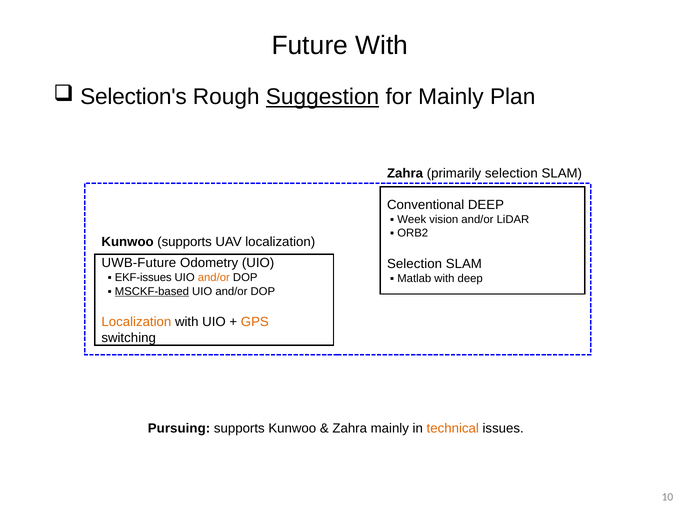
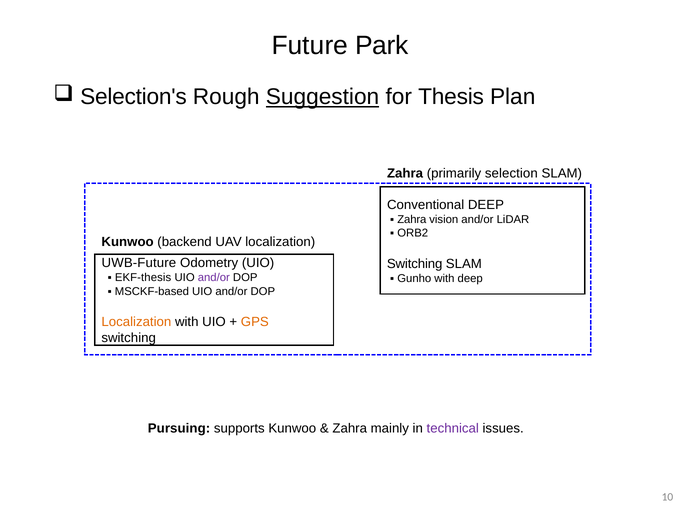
Future With: With -> Park (382, 45)
for Mainly: Mainly -> Thesis (451, 97)
Week: Week -> Zahra (412, 220)
Kunwoo supports: supports -> backend (185, 242)
Selection: Selection -> Switching (415, 264)
EKF-issues: EKF-issues -> EKF-thesis (143, 278)
and/or colour: orange -> purple (214, 278)
Matlab: Matlab -> Gunho (414, 279)
MSCKF-based underline: present -> none (152, 291)
technical colour: orange -> purple (453, 428)
